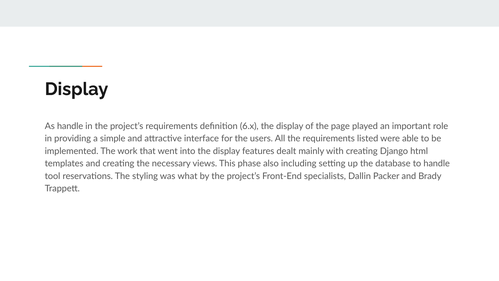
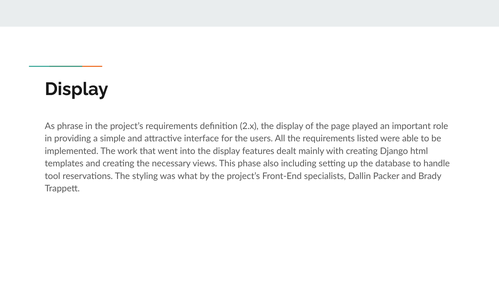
As handle: handle -> phrase (70, 126)
6.x: 6.x -> 2.x (249, 126)
